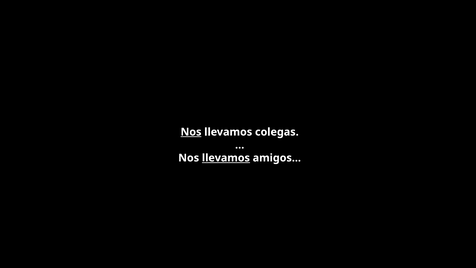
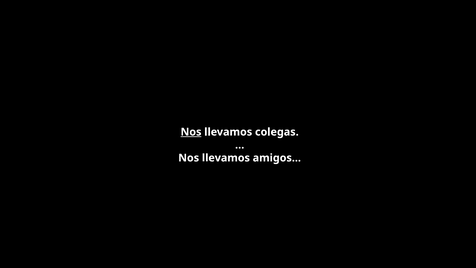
llevamos underline: present -> none (226, 158)
